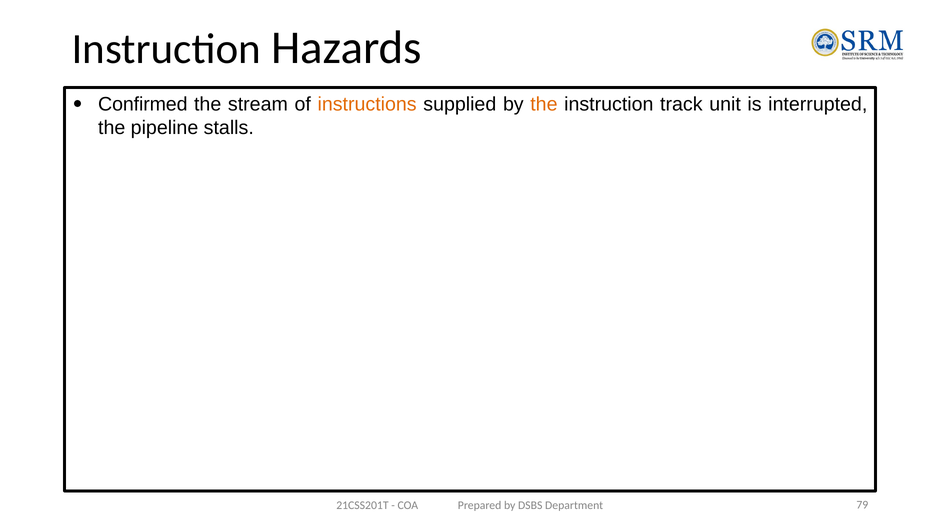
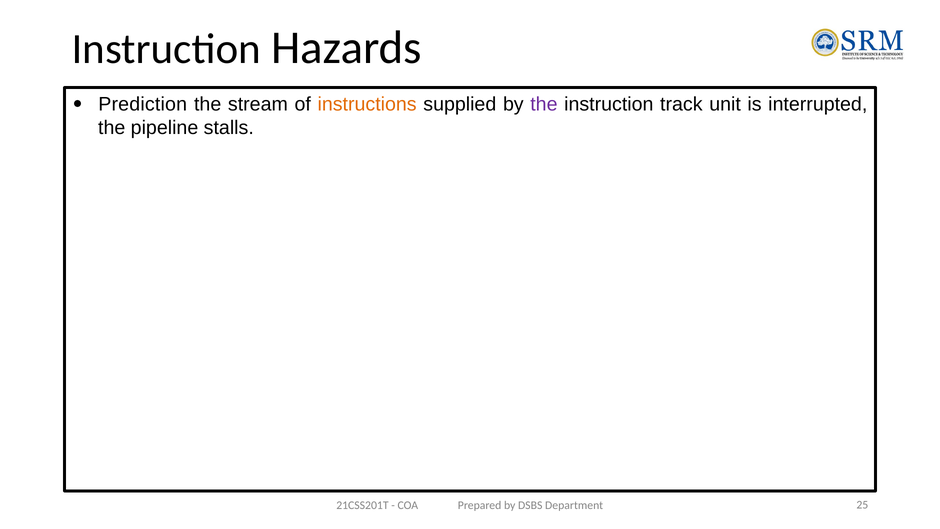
Confirmed: Confirmed -> Prediction (143, 104)
the colour: orange -> purple (544, 104)
79: 79 -> 25 (862, 505)
